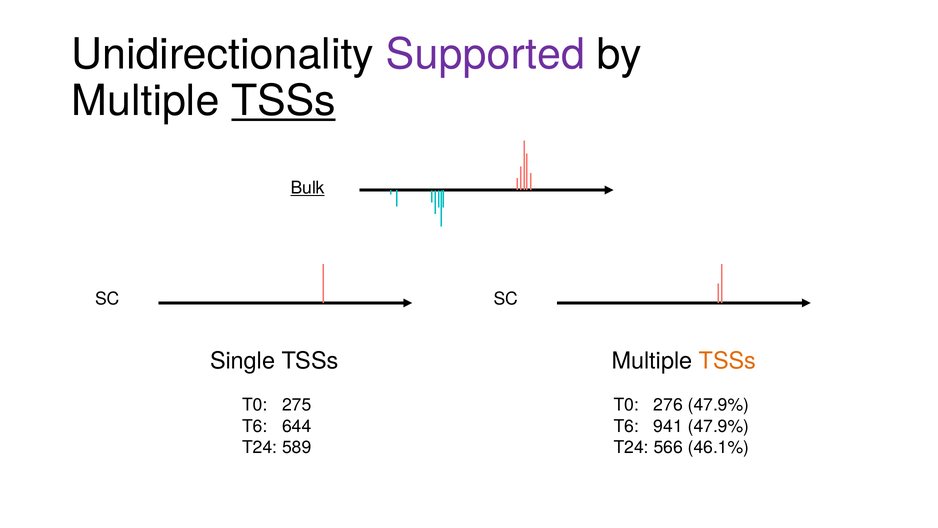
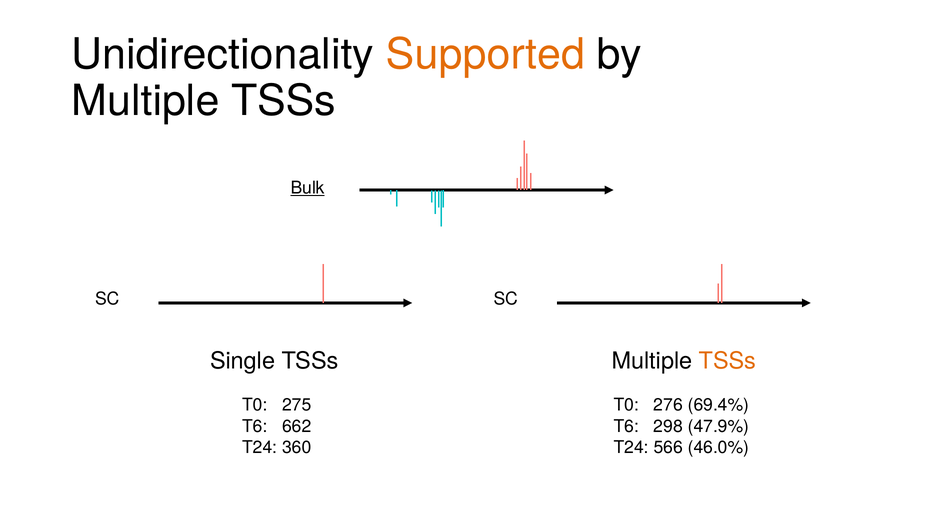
Supported colour: purple -> orange (485, 55)
TSSs underline: present -> none (284, 101)
47.9%: 47.9% -> 69.4% (718, 405)
644: 644 -> 662 (297, 426)
941: 941 -> 298 (668, 426)
589: 589 -> 360 (297, 447)
46.1%: 46.1% -> 46.0% (718, 447)
